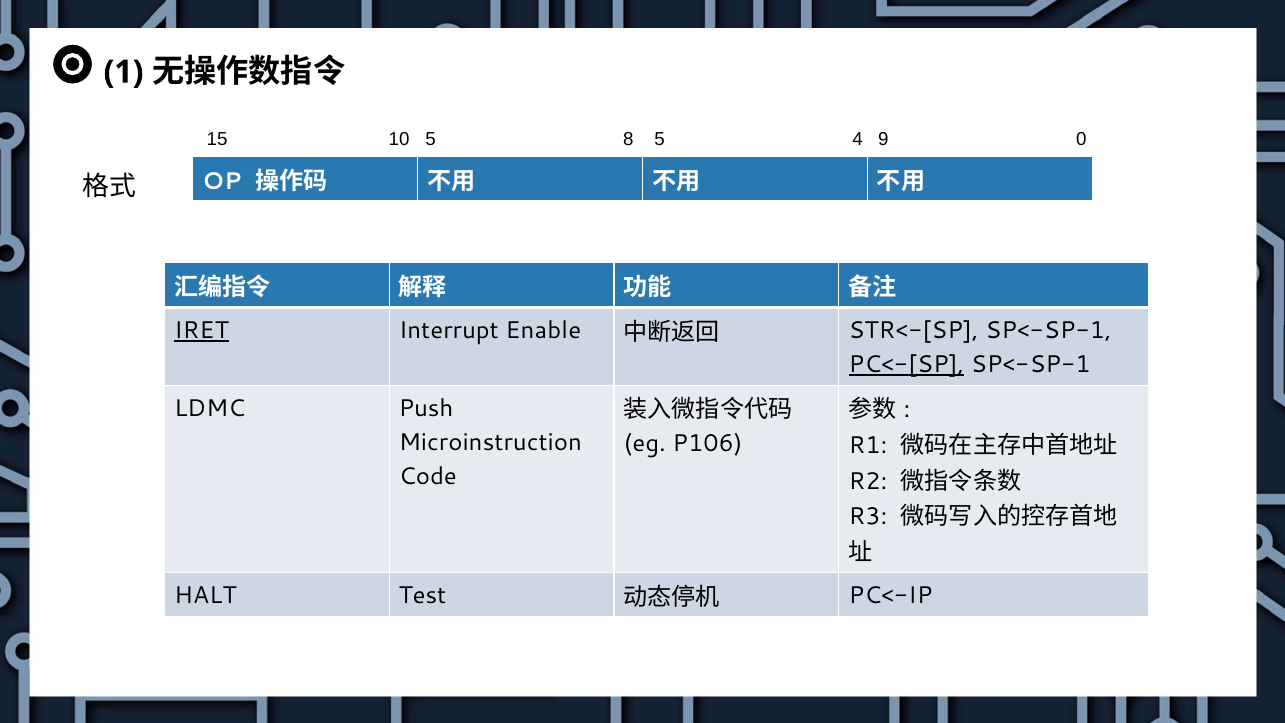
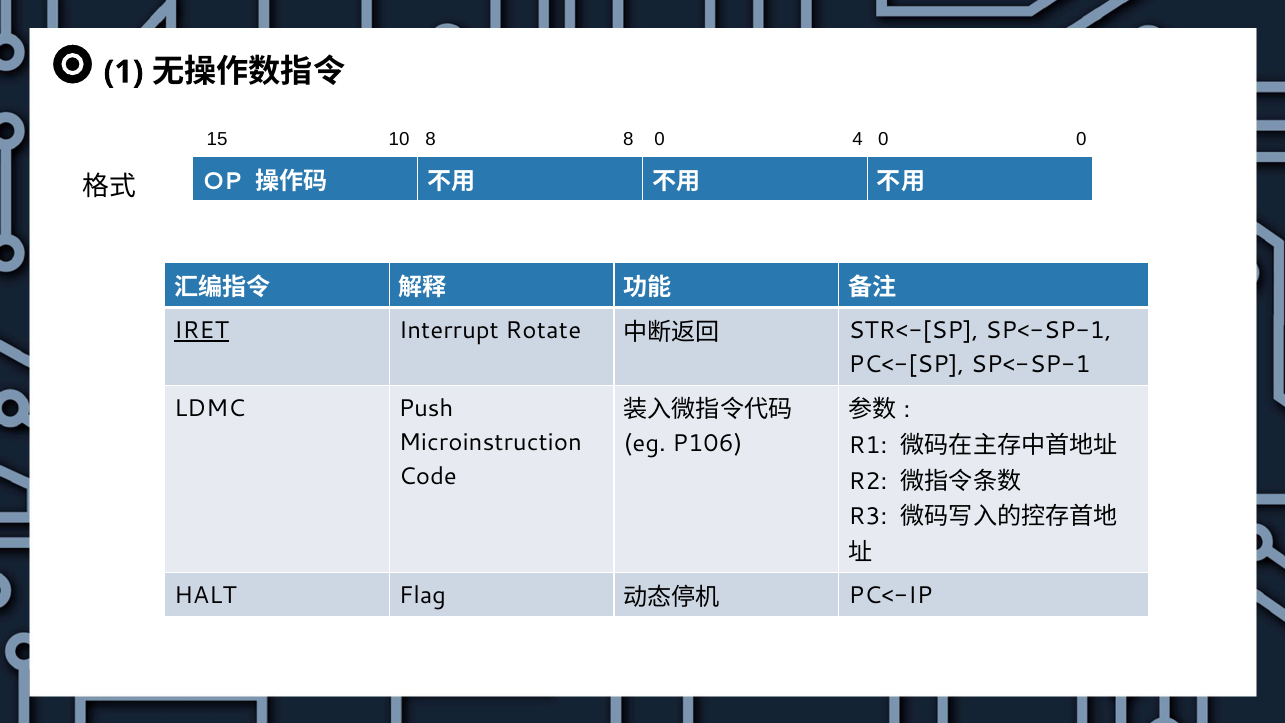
10 5: 5 -> 8 (431, 139)
8 5: 5 -> 0 (660, 139)
4 9: 9 -> 0 (883, 139)
Enable: Enable -> Rotate (543, 330)
PC<-[SP underline: present -> none (906, 365)
Test: Test -> Flag (422, 595)
